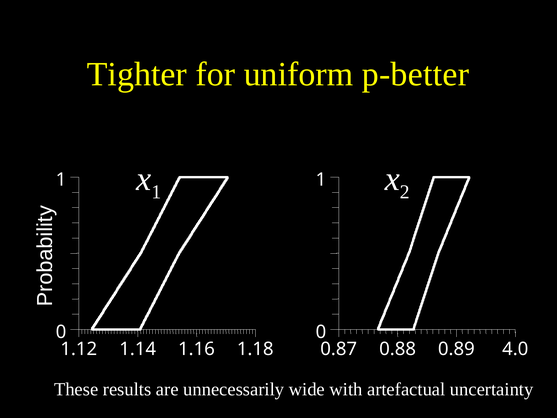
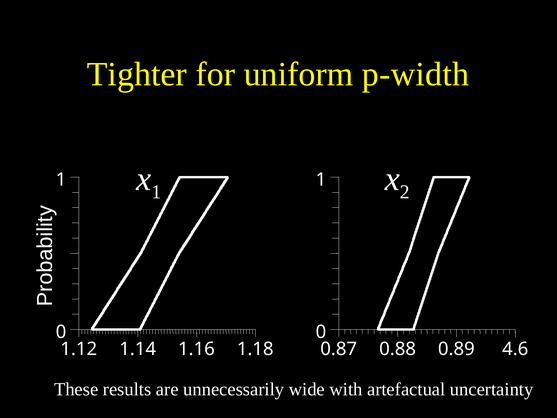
p-better: p-better -> p-width (416, 74)
4.0: 4.0 -> 4.6 (515, 349)
